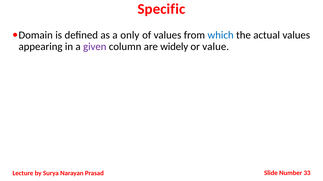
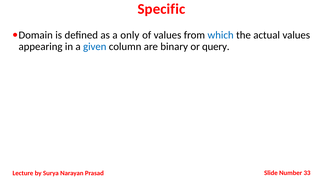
given colour: purple -> blue (95, 47)
widely: widely -> binary (174, 47)
value: value -> query (216, 47)
